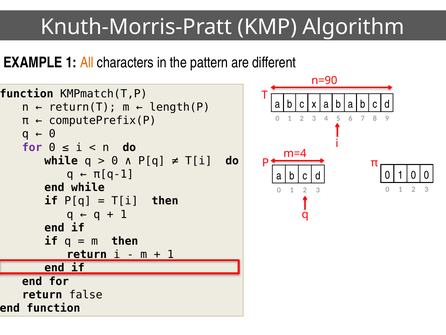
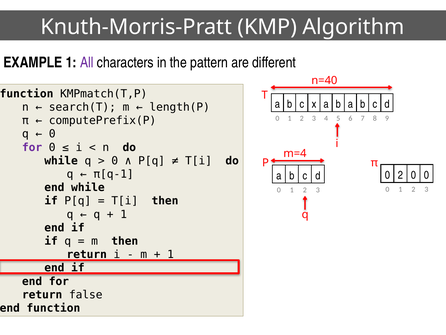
All colour: orange -> purple (87, 63)
n=90: n=90 -> n=40 (324, 80)
return(T: return(T -> search(T (82, 107)
1: 1 -> 2 (400, 175)
